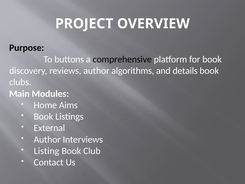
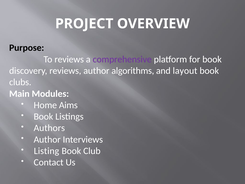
To buttons: buttons -> reviews (69, 59)
comprehensive colour: black -> purple (122, 59)
details: details -> layout (185, 71)
External: External -> Authors (49, 128)
